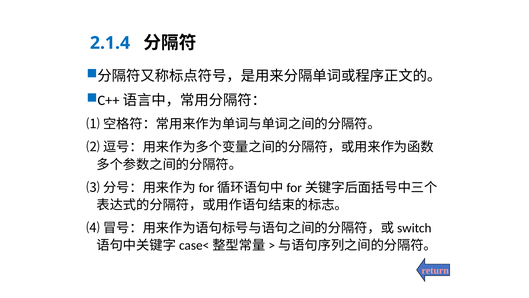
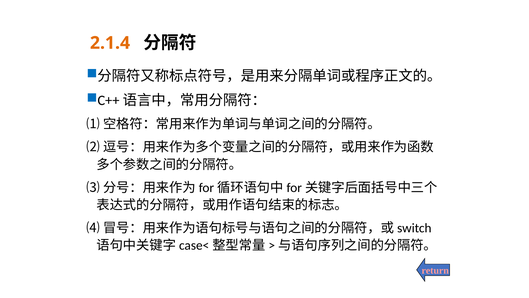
2.1.4 colour: blue -> orange (110, 43)
